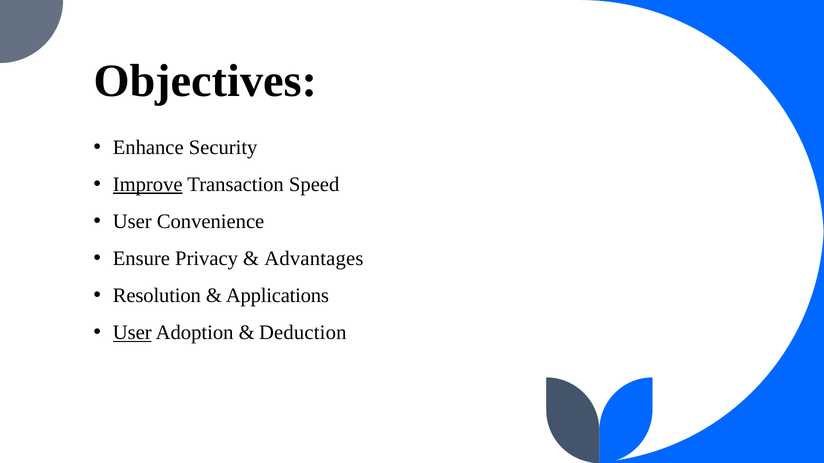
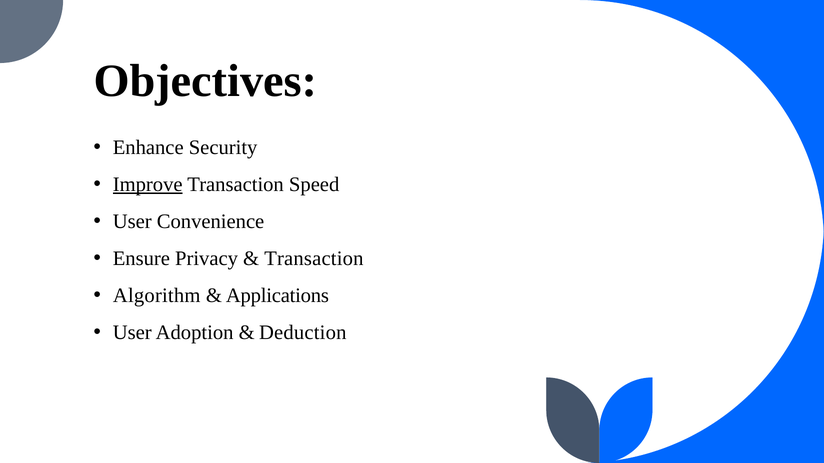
Advantages: Advantages -> Transaction (314, 259)
Resolution: Resolution -> Algorithm (157, 296)
User underline: present -> none (132, 333)
